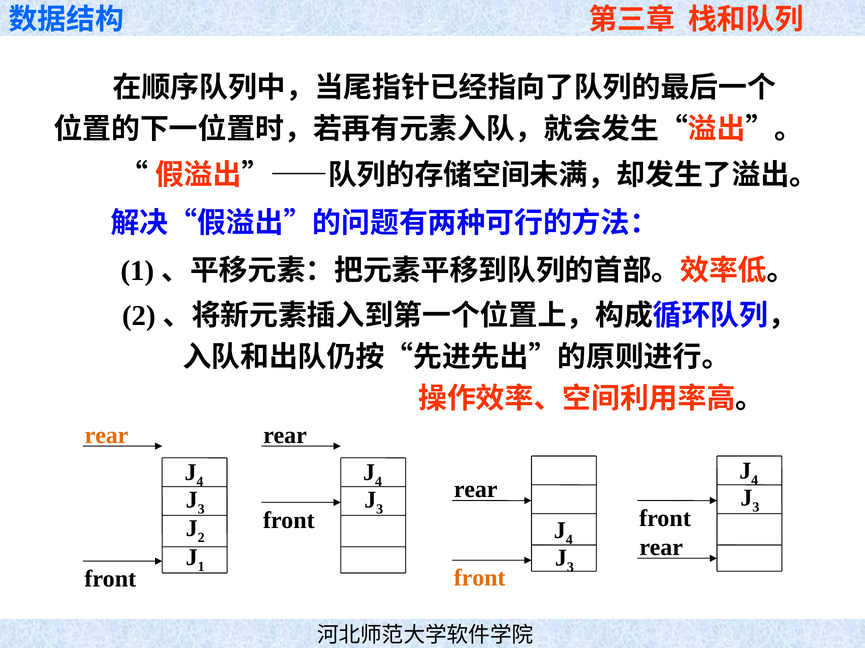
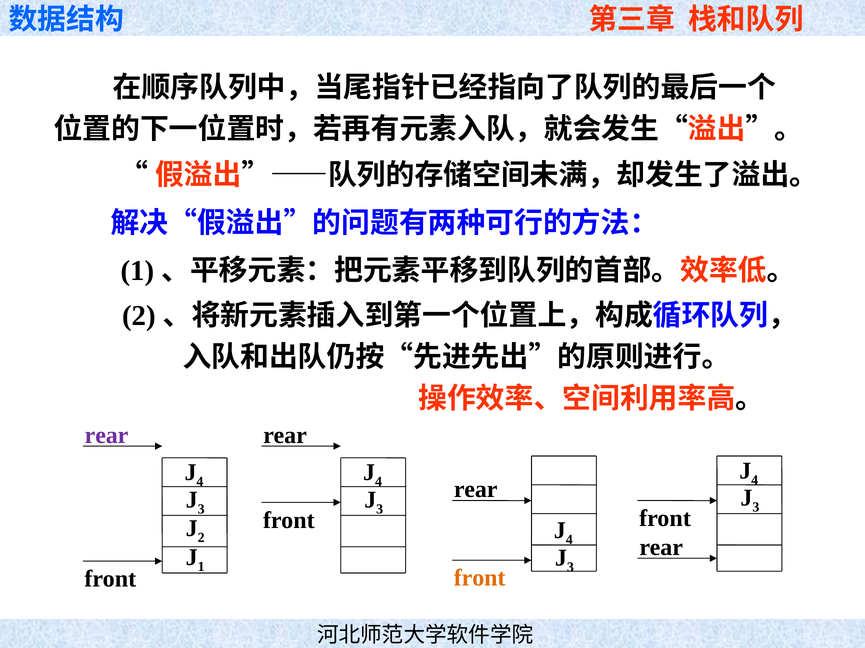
rear colour: orange -> purple (107, 436)
